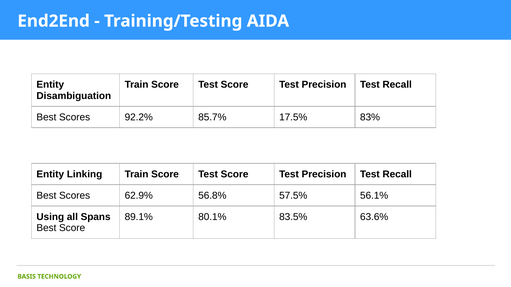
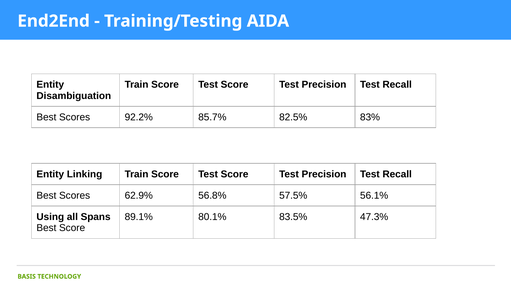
17.5%: 17.5% -> 82.5% (293, 117)
63.6%: 63.6% -> 47.3% (374, 217)
